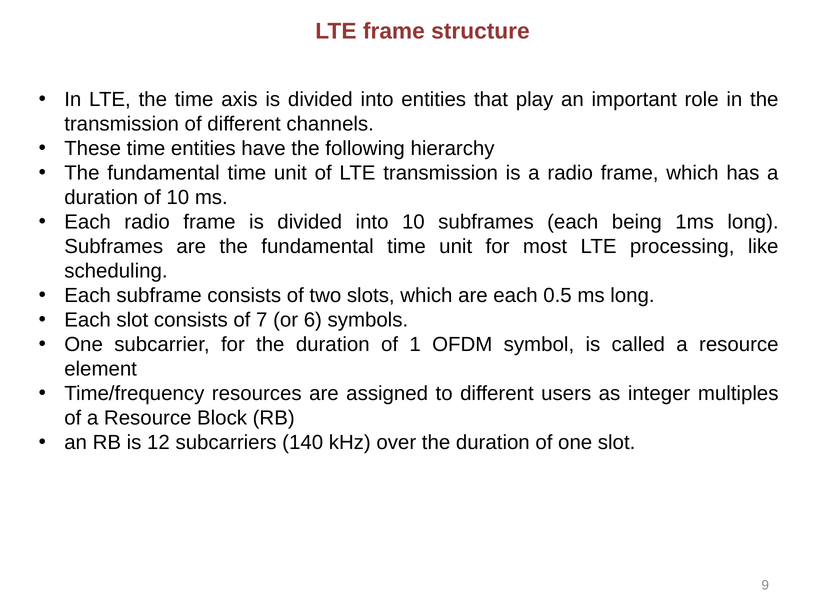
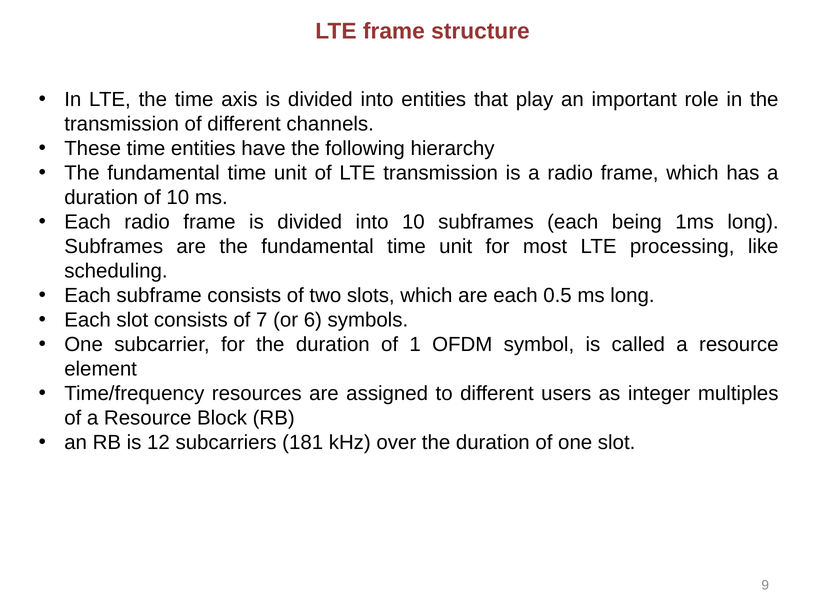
140: 140 -> 181 (303, 443)
